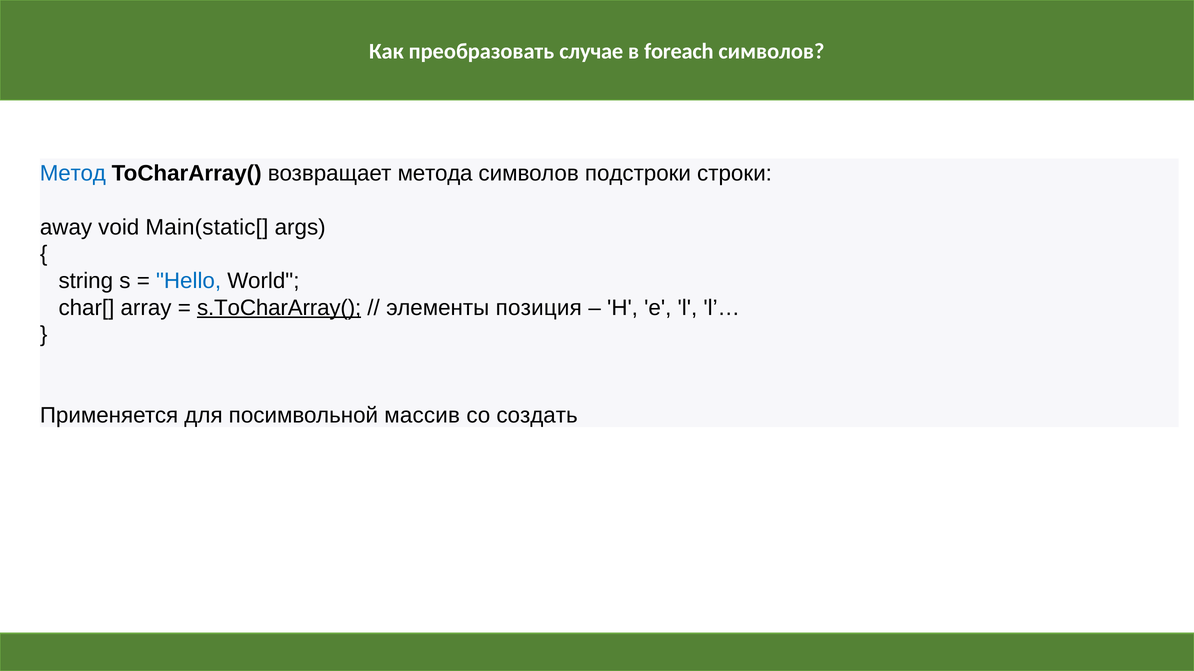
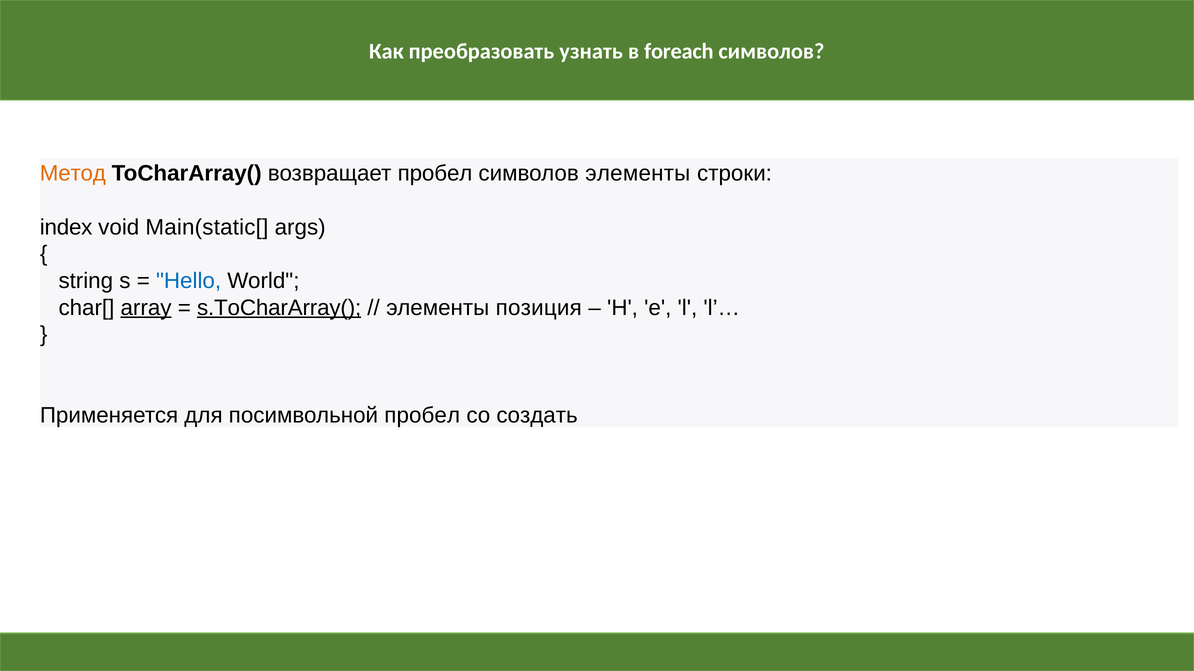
случае: случае -> узнать (591, 52)
Метод colour: blue -> orange (73, 174)
возвращает метода: метода -> пробел (435, 174)
символов подстроки: подстроки -> элементы (638, 174)
away: away -> index (66, 227)
array underline: none -> present (146, 308)
посимвольной массив: массив -> пробел (422, 416)
